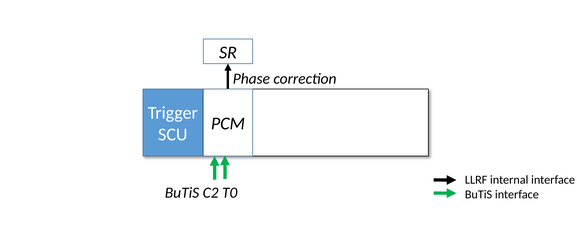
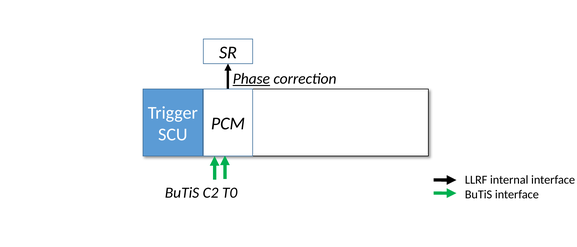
Phase underline: none -> present (251, 79)
